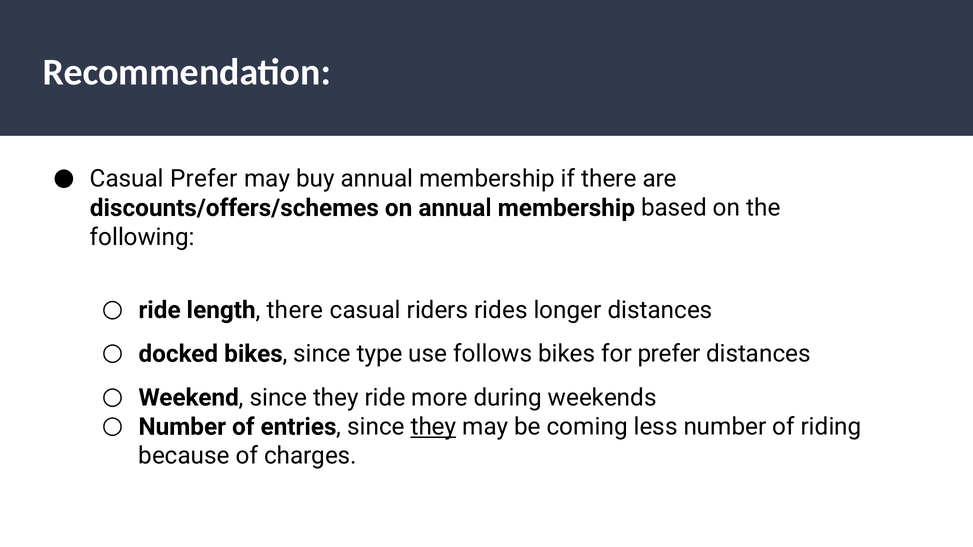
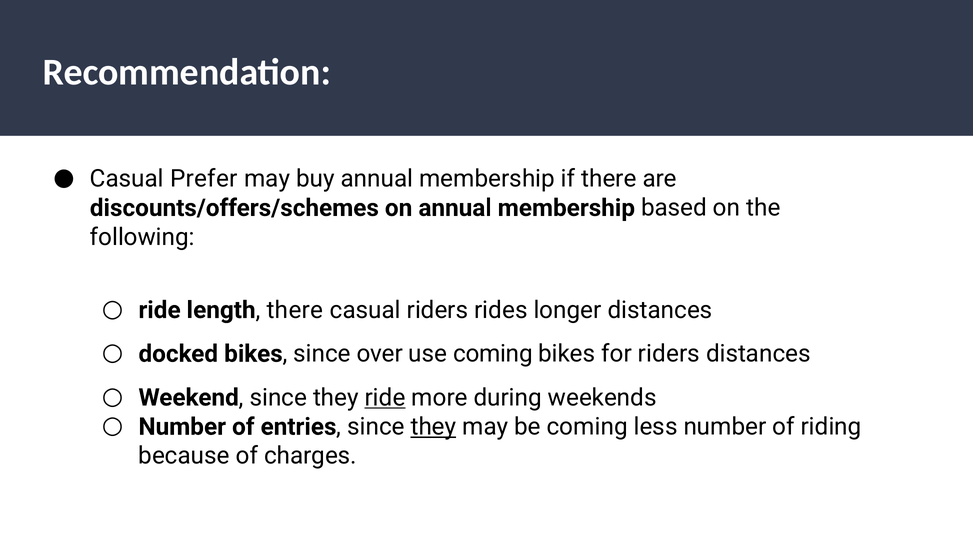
type: type -> over (380, 354)
use follows: follows -> coming (493, 354)
for prefer: prefer -> riders (669, 354)
ride underline: none -> present (385, 398)
